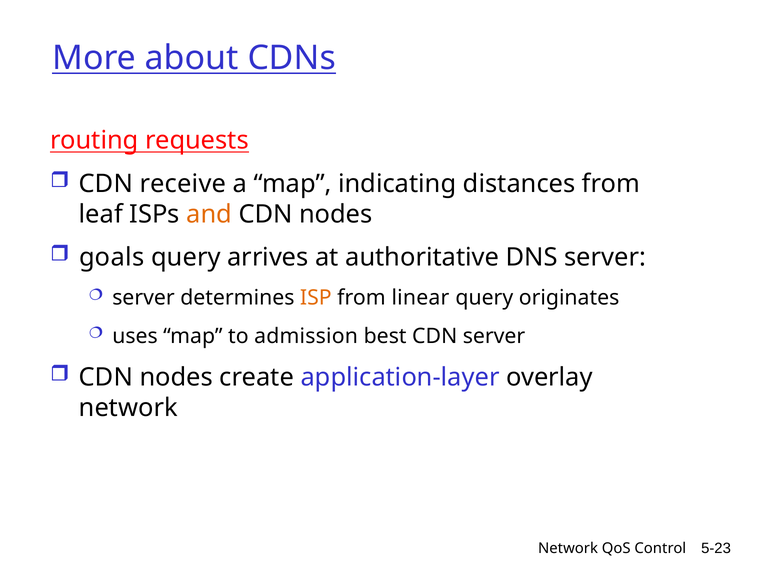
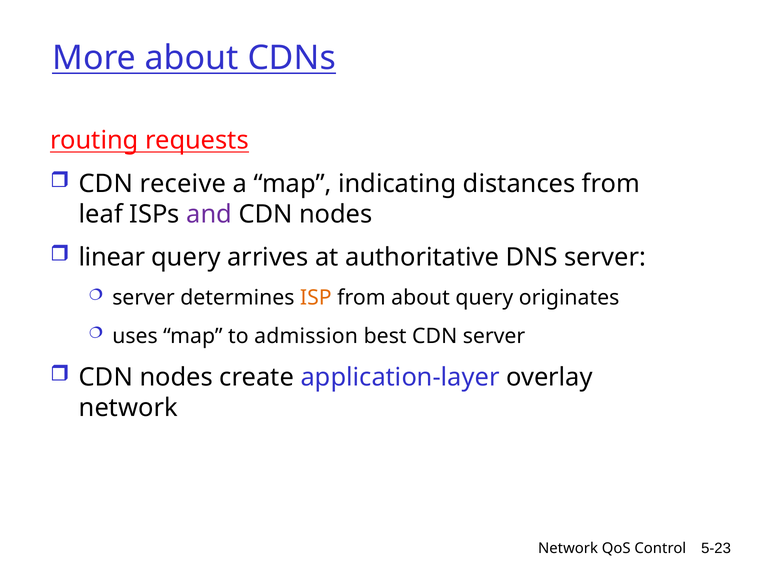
and colour: orange -> purple (209, 214)
goals: goals -> linear (112, 258)
from linear: linear -> about (421, 298)
